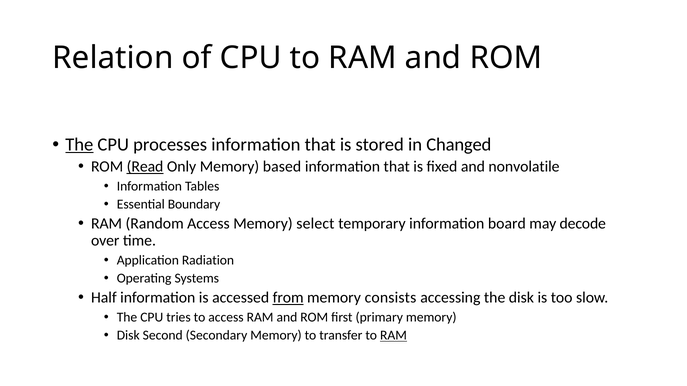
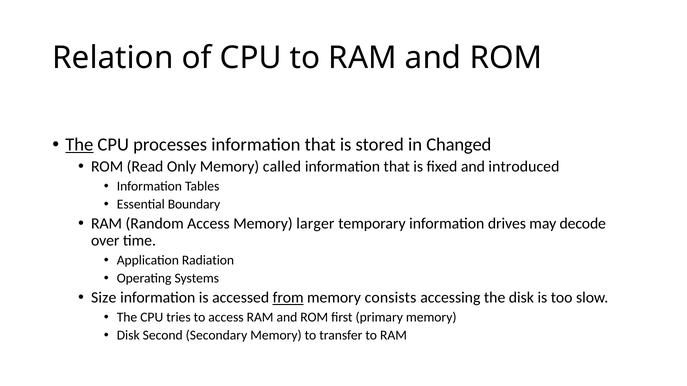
Read underline: present -> none (145, 167)
based: based -> called (282, 167)
nonvolatile: nonvolatile -> introduced (524, 167)
select: select -> larger (315, 224)
board: board -> drives (507, 224)
Half: Half -> Size (104, 298)
RAM underline: present -> none (393, 336)
